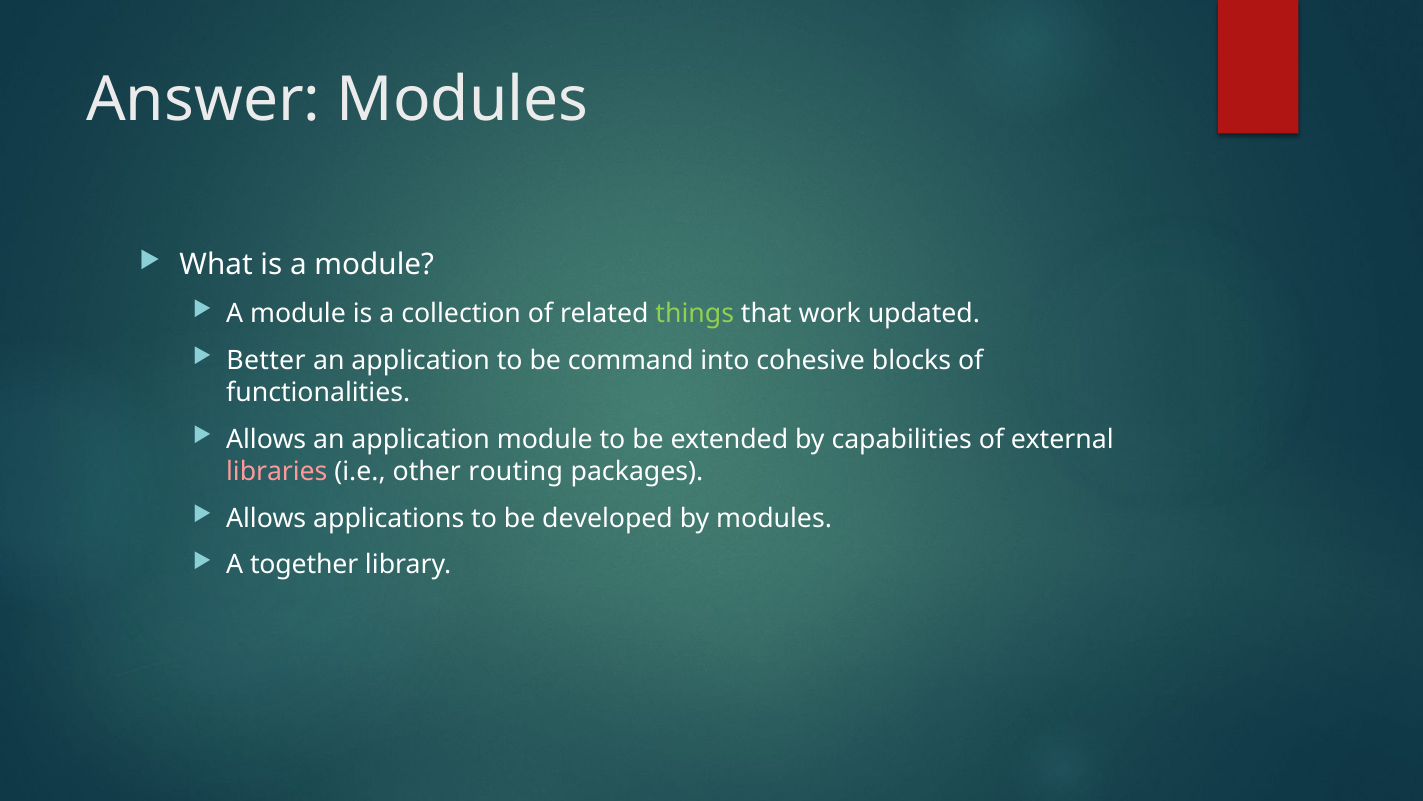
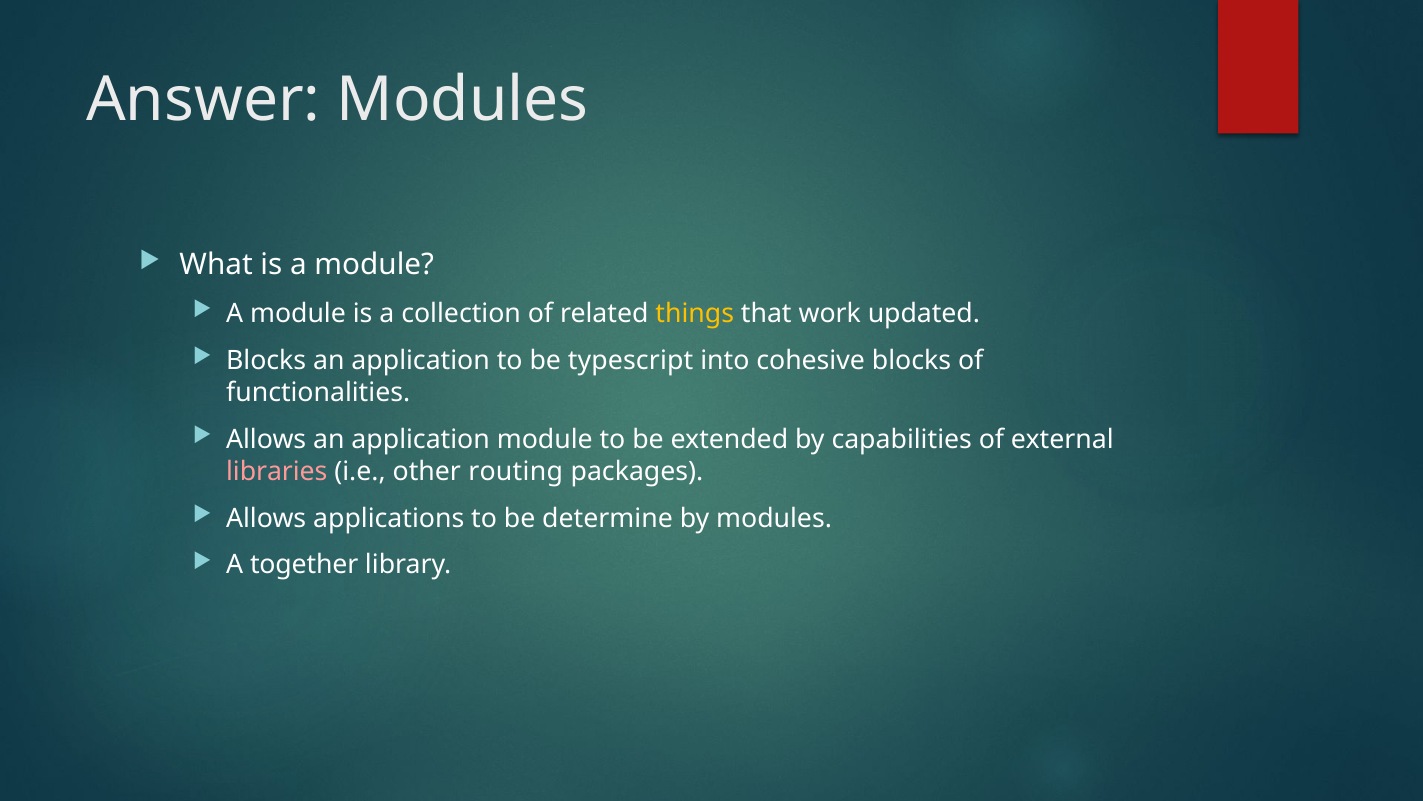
things colour: light green -> yellow (695, 313)
Better: Better -> Blocks (266, 360)
command: command -> typescript (631, 360)
developed: developed -> determine (608, 518)
